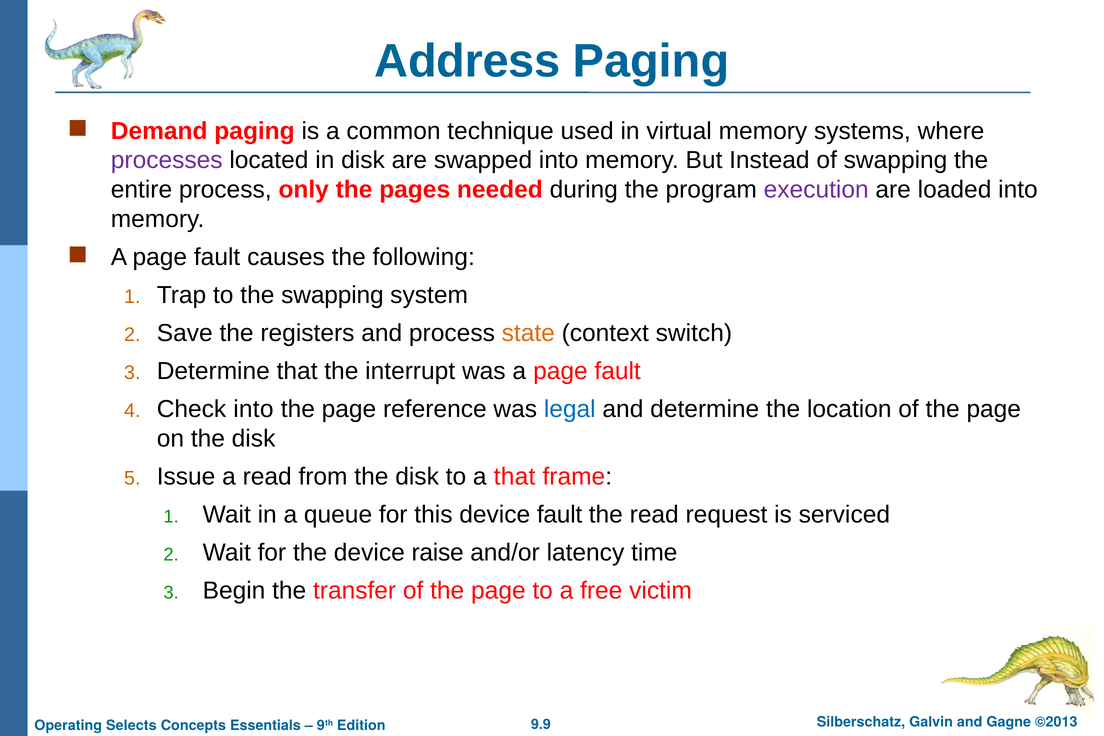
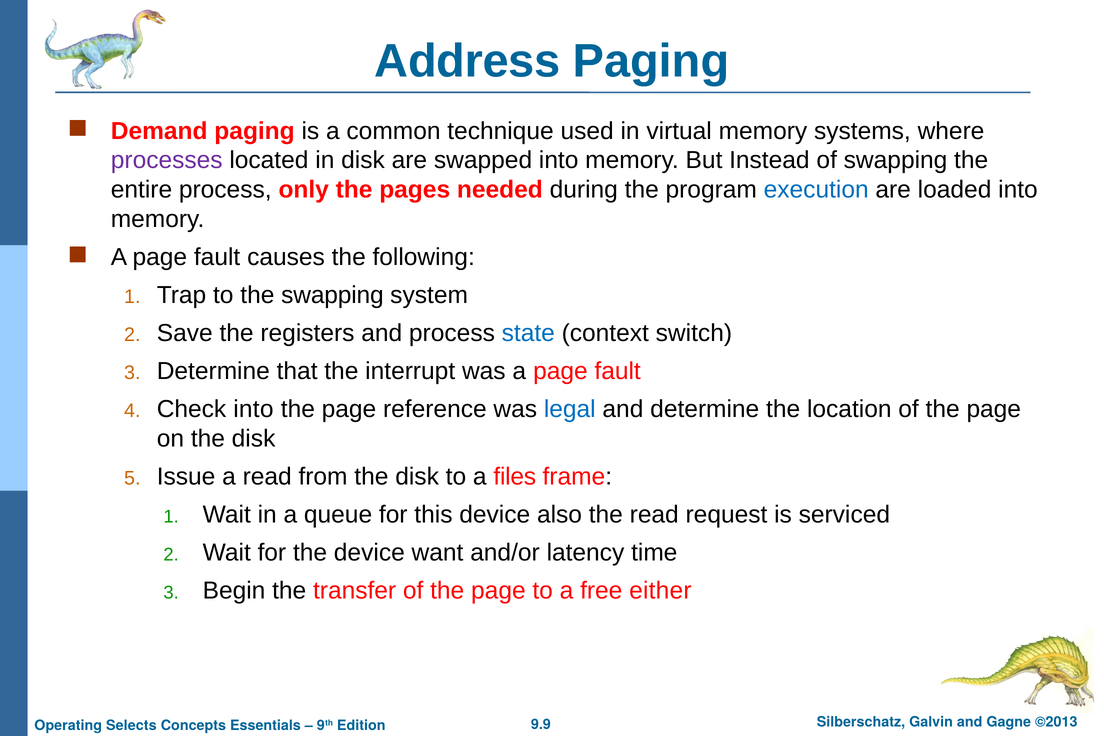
execution colour: purple -> blue (816, 190)
state colour: orange -> blue (528, 333)
a that: that -> files (515, 477)
device fault: fault -> also (559, 515)
raise: raise -> want (438, 553)
victim: victim -> either (660, 591)
